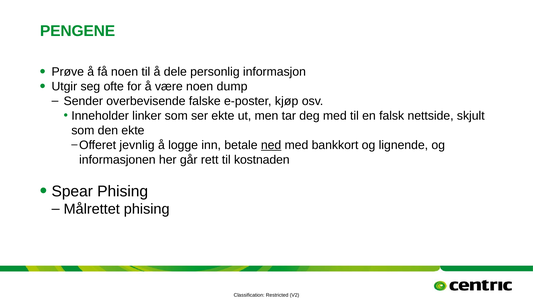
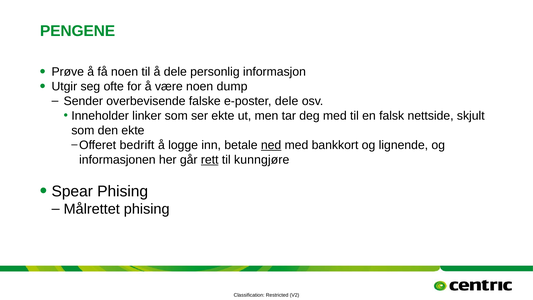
e-poster kjøp: kjøp -> dele (287, 101)
jevnlig: jevnlig -> bedrift (137, 145)
rett underline: none -> present (210, 160)
kostnaden: kostnaden -> kunngjøre (262, 160)
